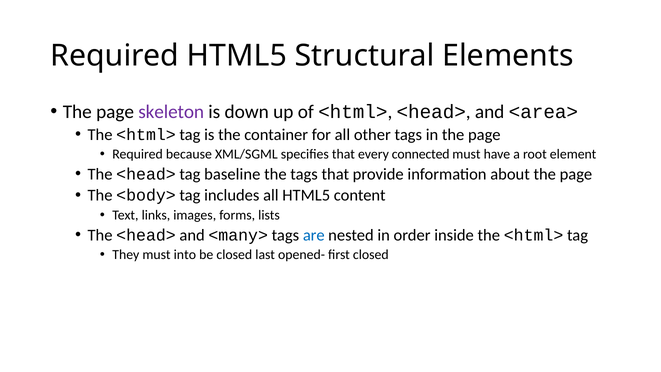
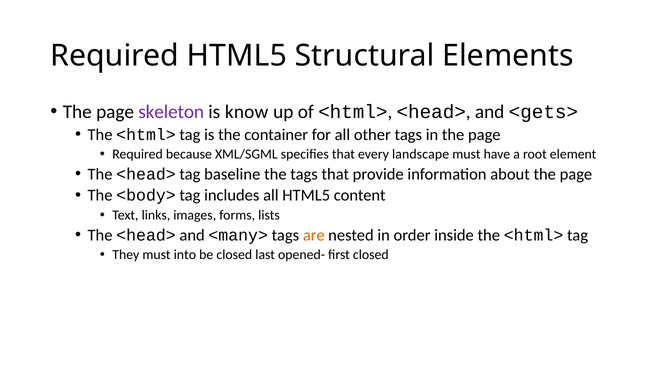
down: down -> know (247, 112)
<area>: <area> -> <gets> (543, 112)
connected: connected -> landscape (421, 154)
are colour: blue -> orange (314, 235)
